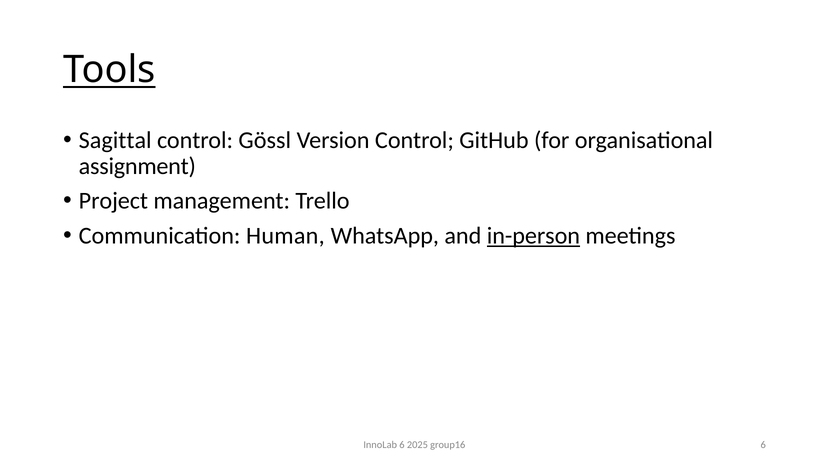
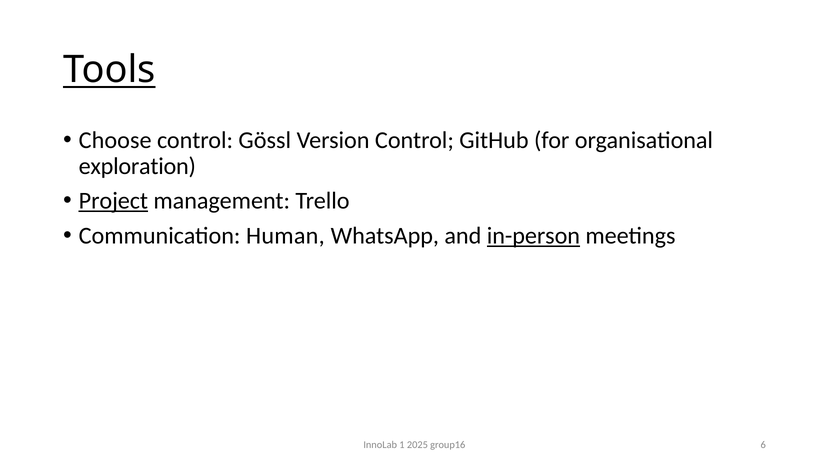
Sagittal: Sagittal -> Choose (115, 140)
assignment: assignment -> exploration (137, 166)
Project underline: none -> present (113, 201)
InnoLab 6: 6 -> 1 (402, 445)
